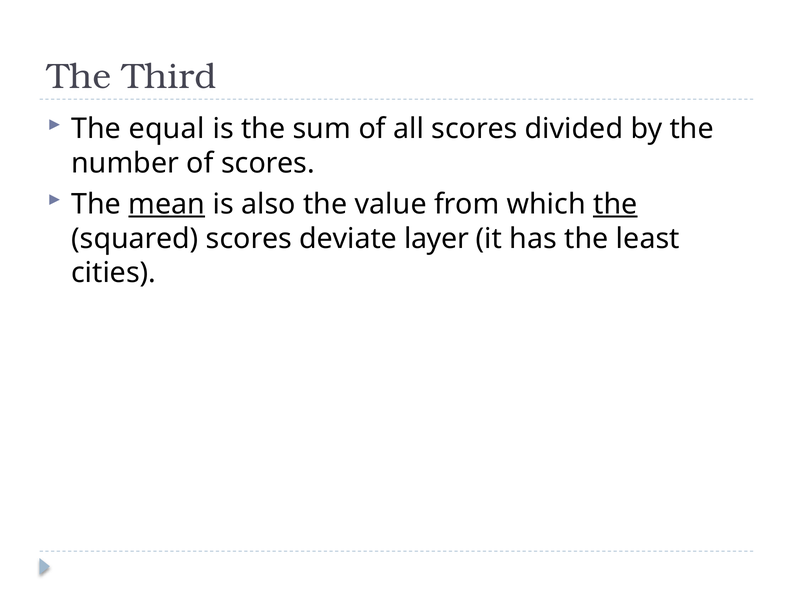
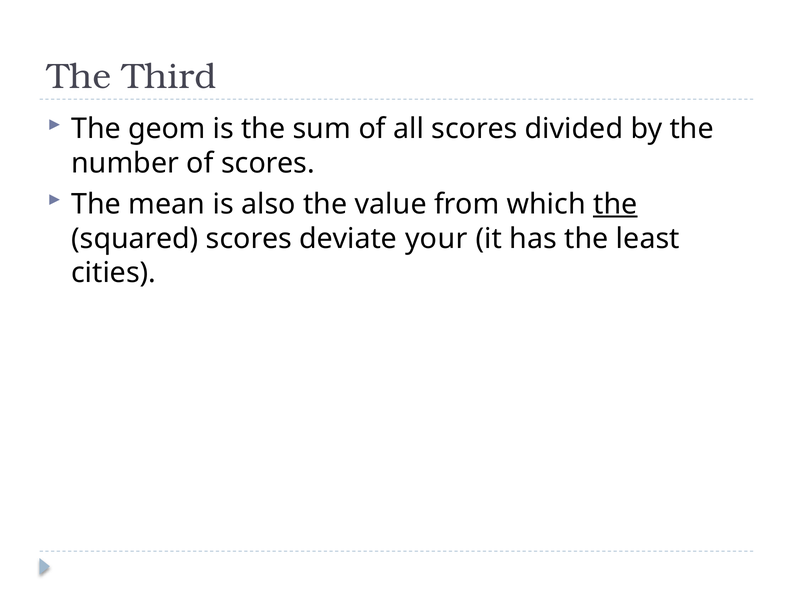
equal: equal -> geom (167, 129)
mean underline: present -> none (167, 204)
layer: layer -> your (436, 238)
